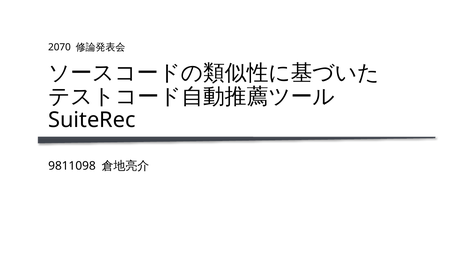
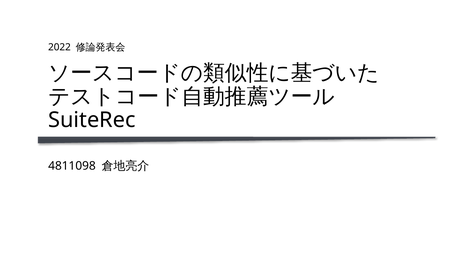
2070: 2070 -> 2022 (59, 47)
9811098: 9811098 -> 4811098 (72, 166)
